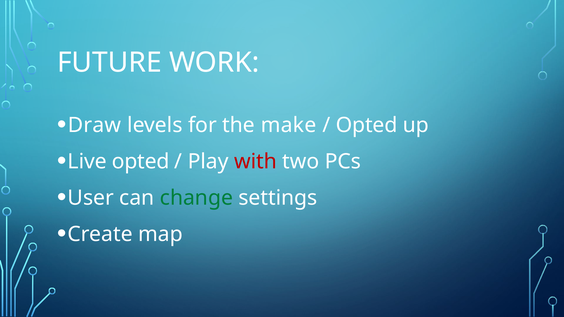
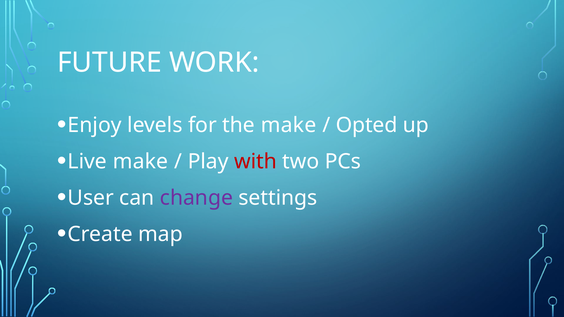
Draw: Draw -> Enjoy (95, 125)
Live opted: opted -> make (140, 162)
change colour: green -> purple (196, 198)
